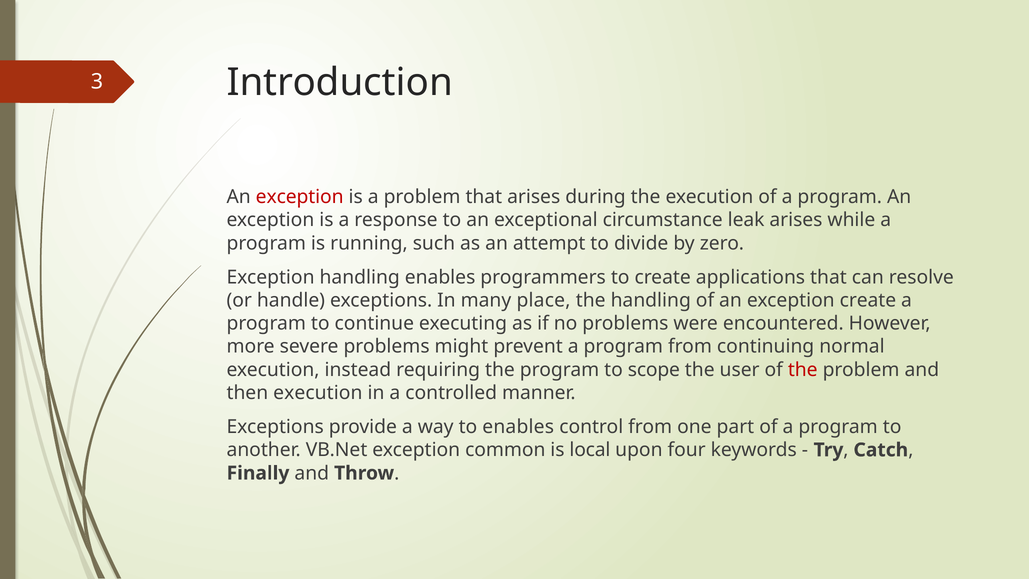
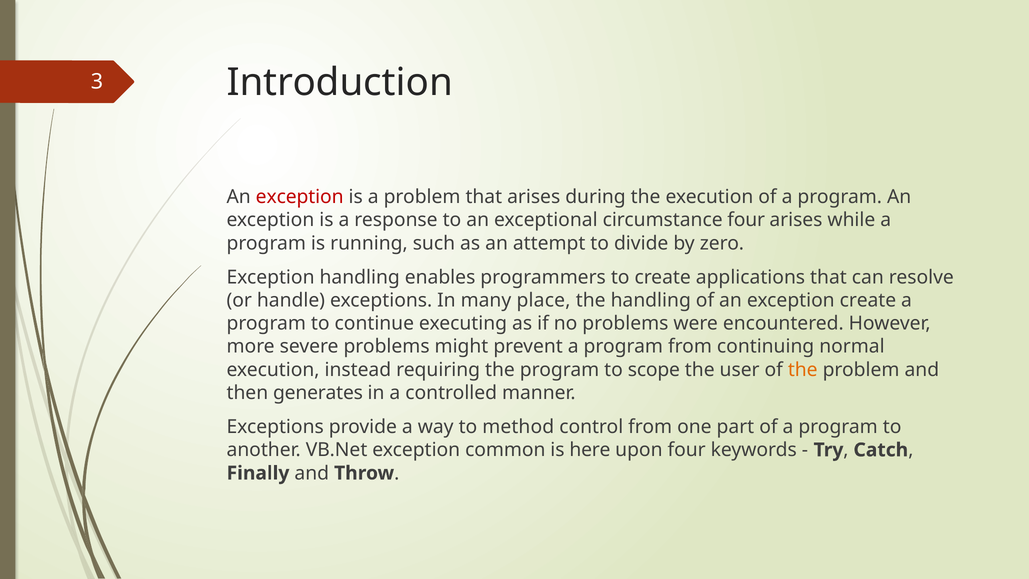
circumstance leak: leak -> four (746, 220)
the colour: red -> orange (803, 370)
then execution: execution -> generates (318, 393)
to enables: enables -> method (518, 427)
local: local -> here (590, 450)
